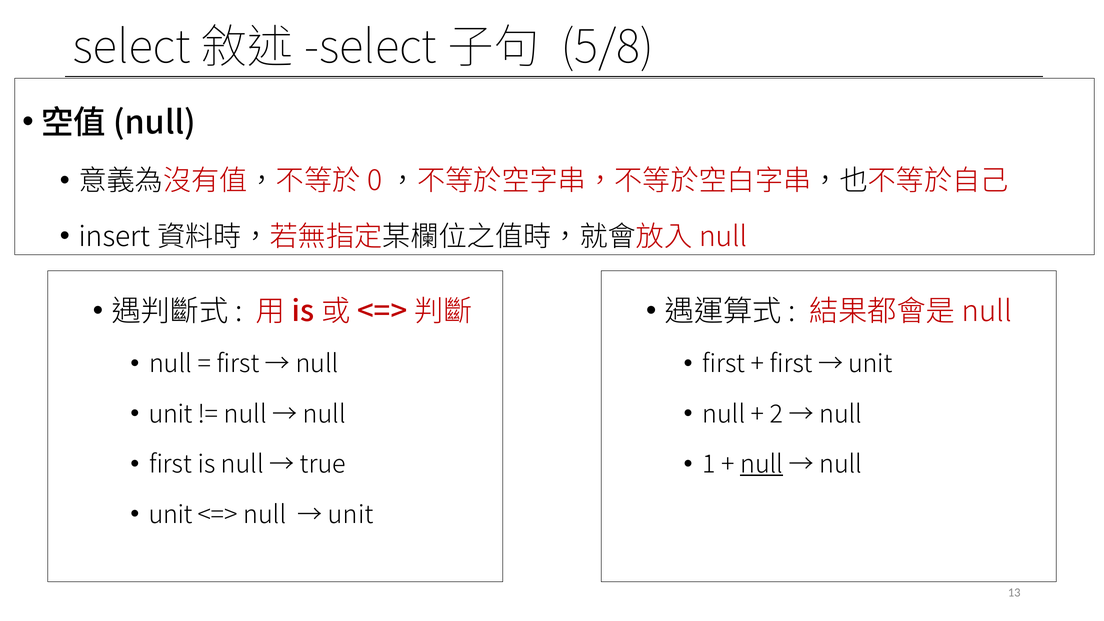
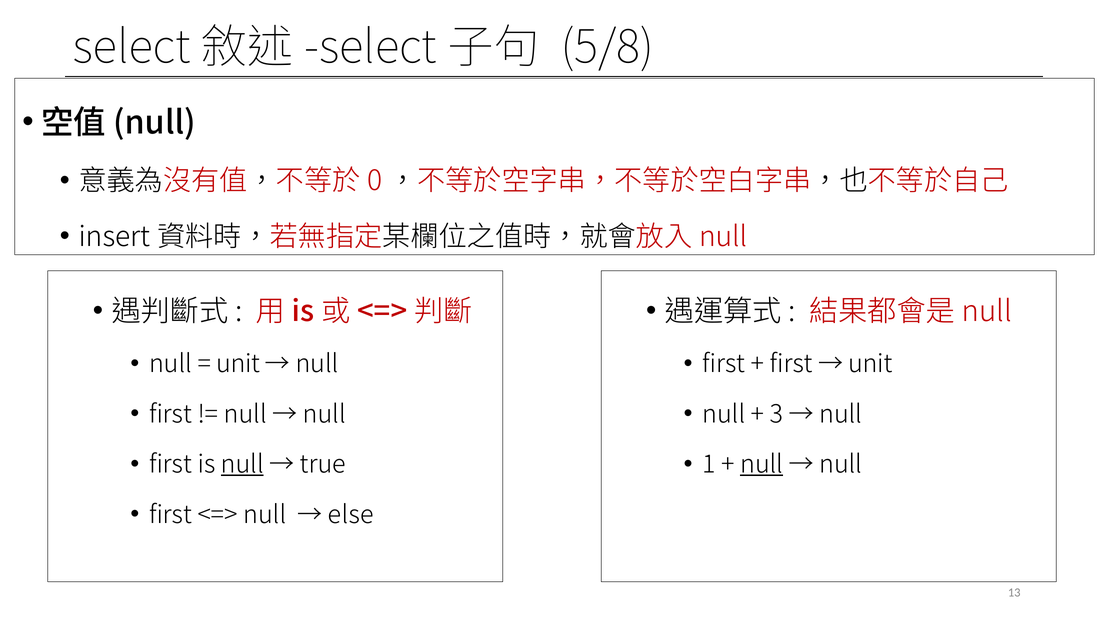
first: first -> unit (238, 364)
unit: unit -> first (171, 414)
2: 2 -> 3 (777, 414)
null underline: none -> present (242, 465)
unit: unit -> first (171, 515)
unit: unit -> else (351, 515)
